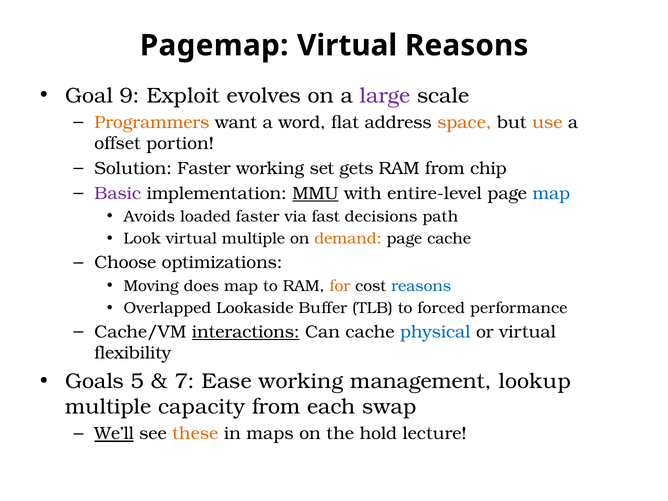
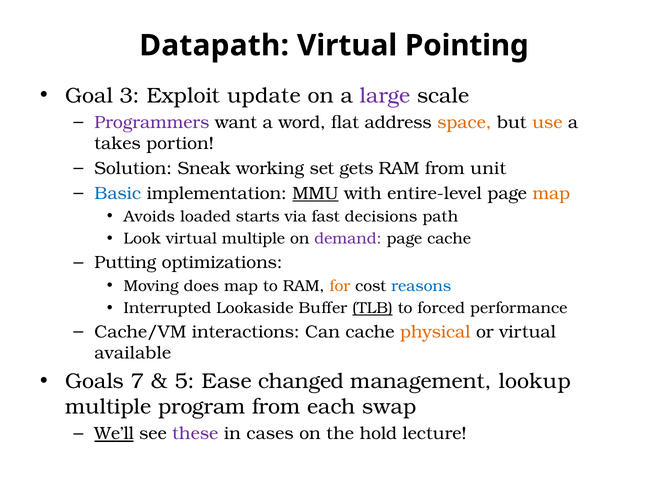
Pagemap: Pagemap -> Datapath (214, 45)
Virtual Reasons: Reasons -> Pointing (467, 45)
9: 9 -> 3 (130, 96)
evolves: evolves -> update (264, 96)
Programmers colour: orange -> purple (152, 122)
offset: offset -> takes (118, 144)
Solution Faster: Faster -> Sneak (204, 168)
chip: chip -> unit (488, 168)
Basic colour: purple -> blue (118, 193)
map colour: blue -> orange (551, 193)
loaded faster: faster -> starts (258, 216)
demand colour: orange -> purple (348, 239)
Choose: Choose -> Putting (125, 263)
Overlapped: Overlapped -> Interrupted (167, 308)
TLB underline: none -> present (372, 308)
interactions underline: present -> none (246, 332)
physical colour: blue -> orange (435, 332)
flexibility: flexibility -> available (133, 353)
5: 5 -> 7 (137, 381)
7: 7 -> 5 (185, 381)
Ease working: working -> changed (301, 381)
capacity: capacity -> program (202, 407)
these colour: orange -> purple (195, 434)
maps: maps -> cases (270, 434)
